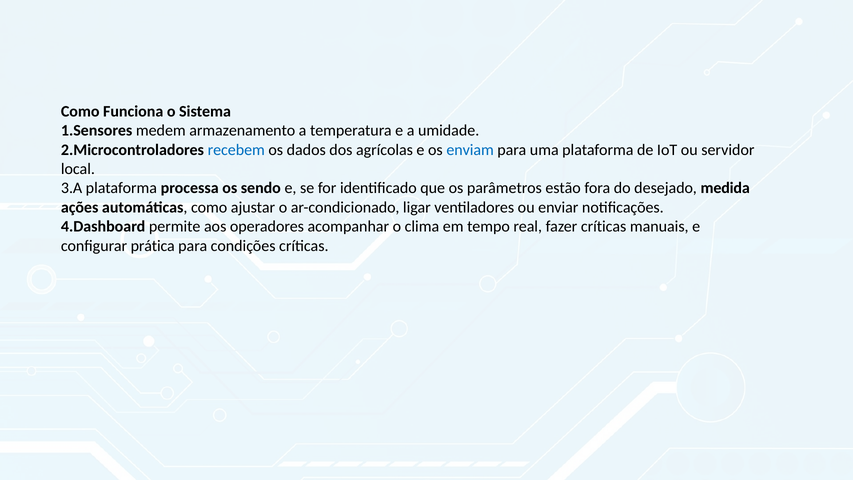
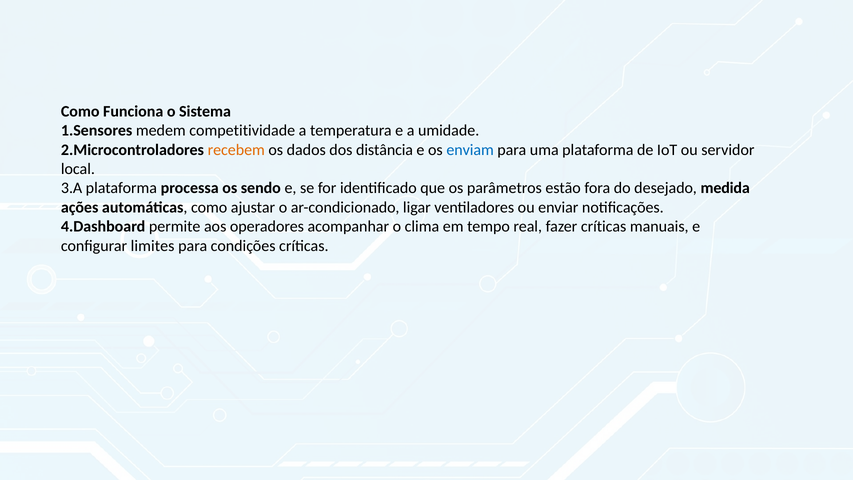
armazenamento: armazenamento -> competitividade (242, 130)
recebem colour: blue -> orange (236, 150)
agrícolas: agrícolas -> distância (385, 150)
prática: prática -> limites (153, 246)
